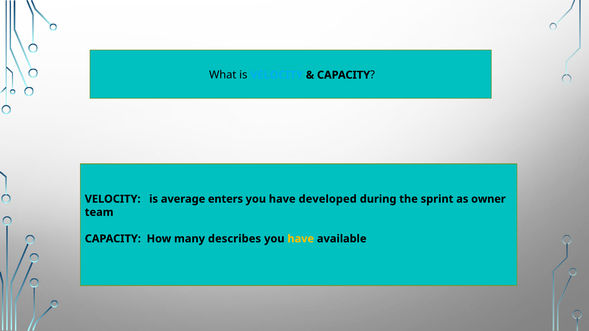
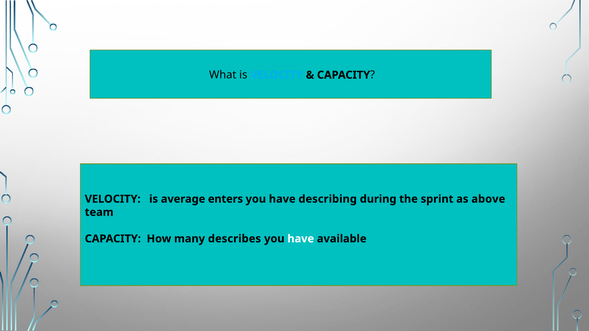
developed: developed -> describing (328, 199)
owner: owner -> above (488, 199)
have colour: yellow -> white (301, 239)
